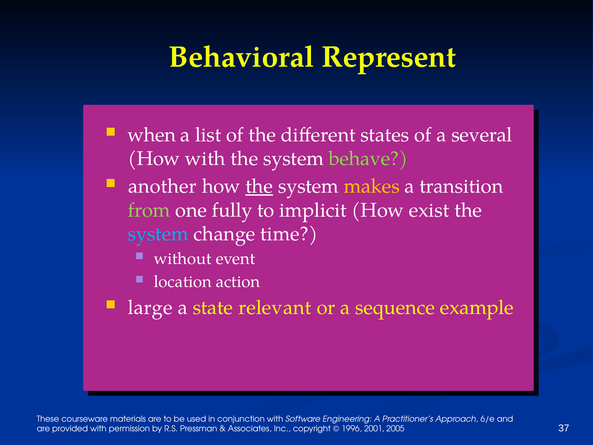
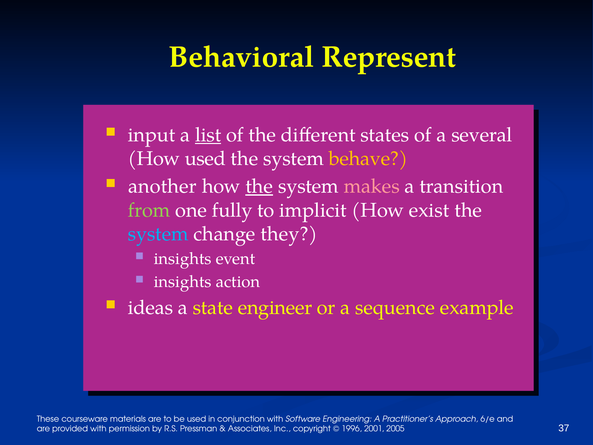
when: when -> input (152, 135)
list underline: none -> present (208, 135)
How with: with -> used (205, 159)
behave colour: light green -> yellow (368, 159)
makes colour: yellow -> pink (372, 186)
time: time -> they (289, 234)
without: without -> insights (183, 259)
location: location -> insights (183, 282)
large: large -> ideas (150, 308)
relevant: relevant -> engineer (275, 308)
